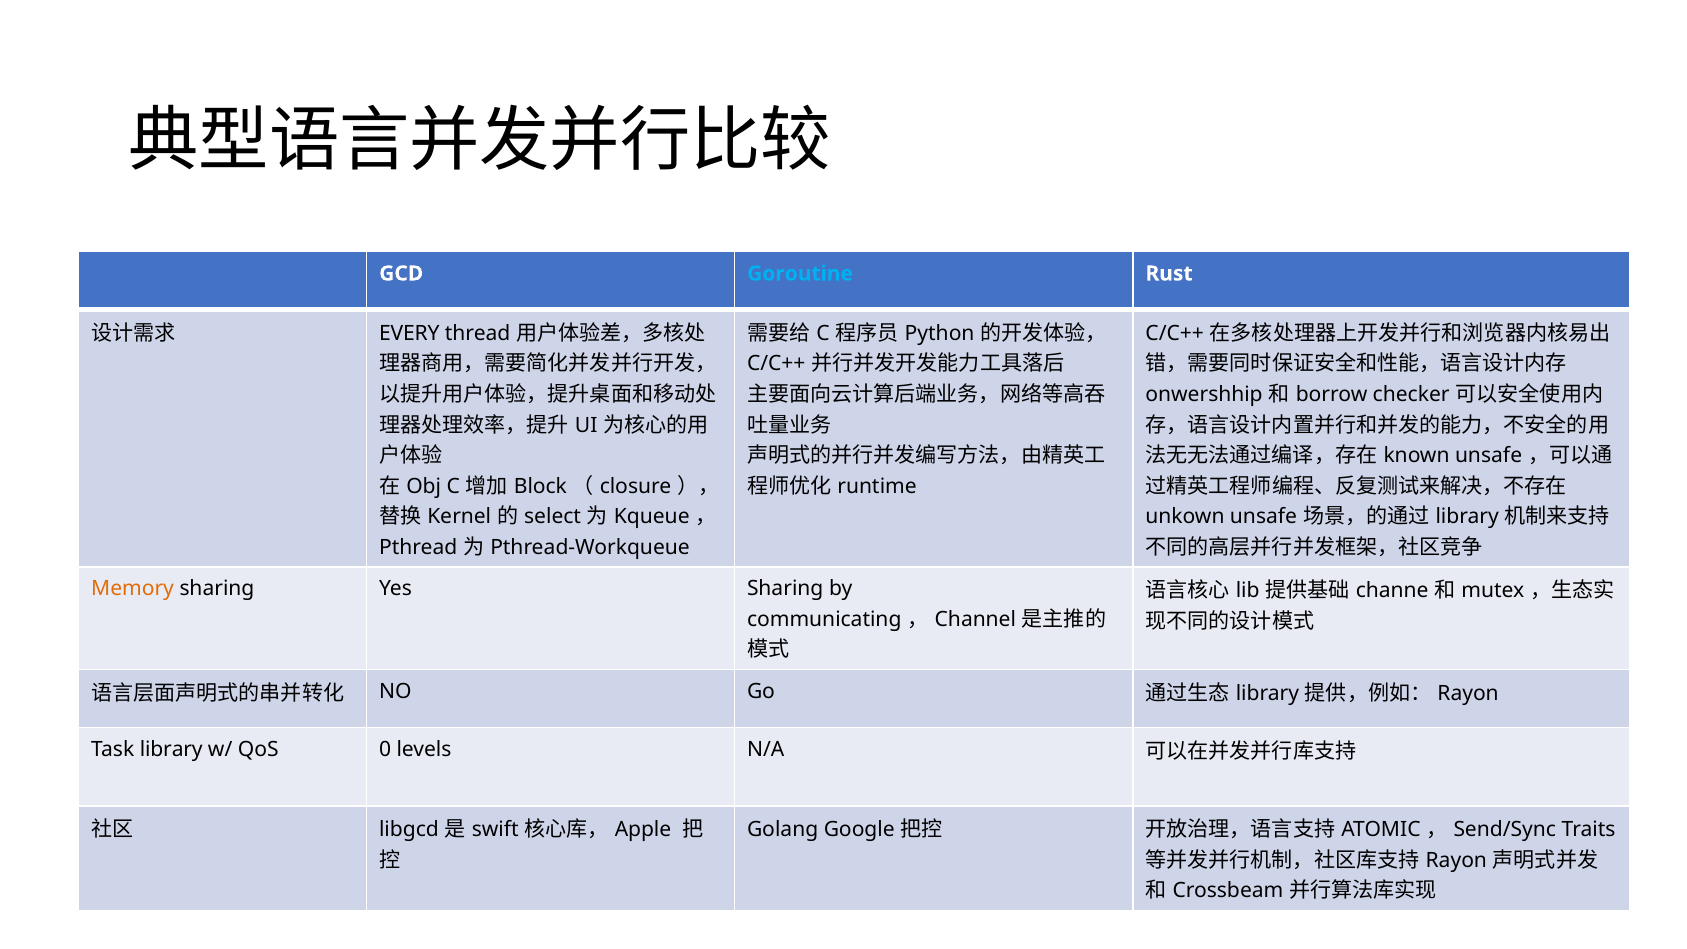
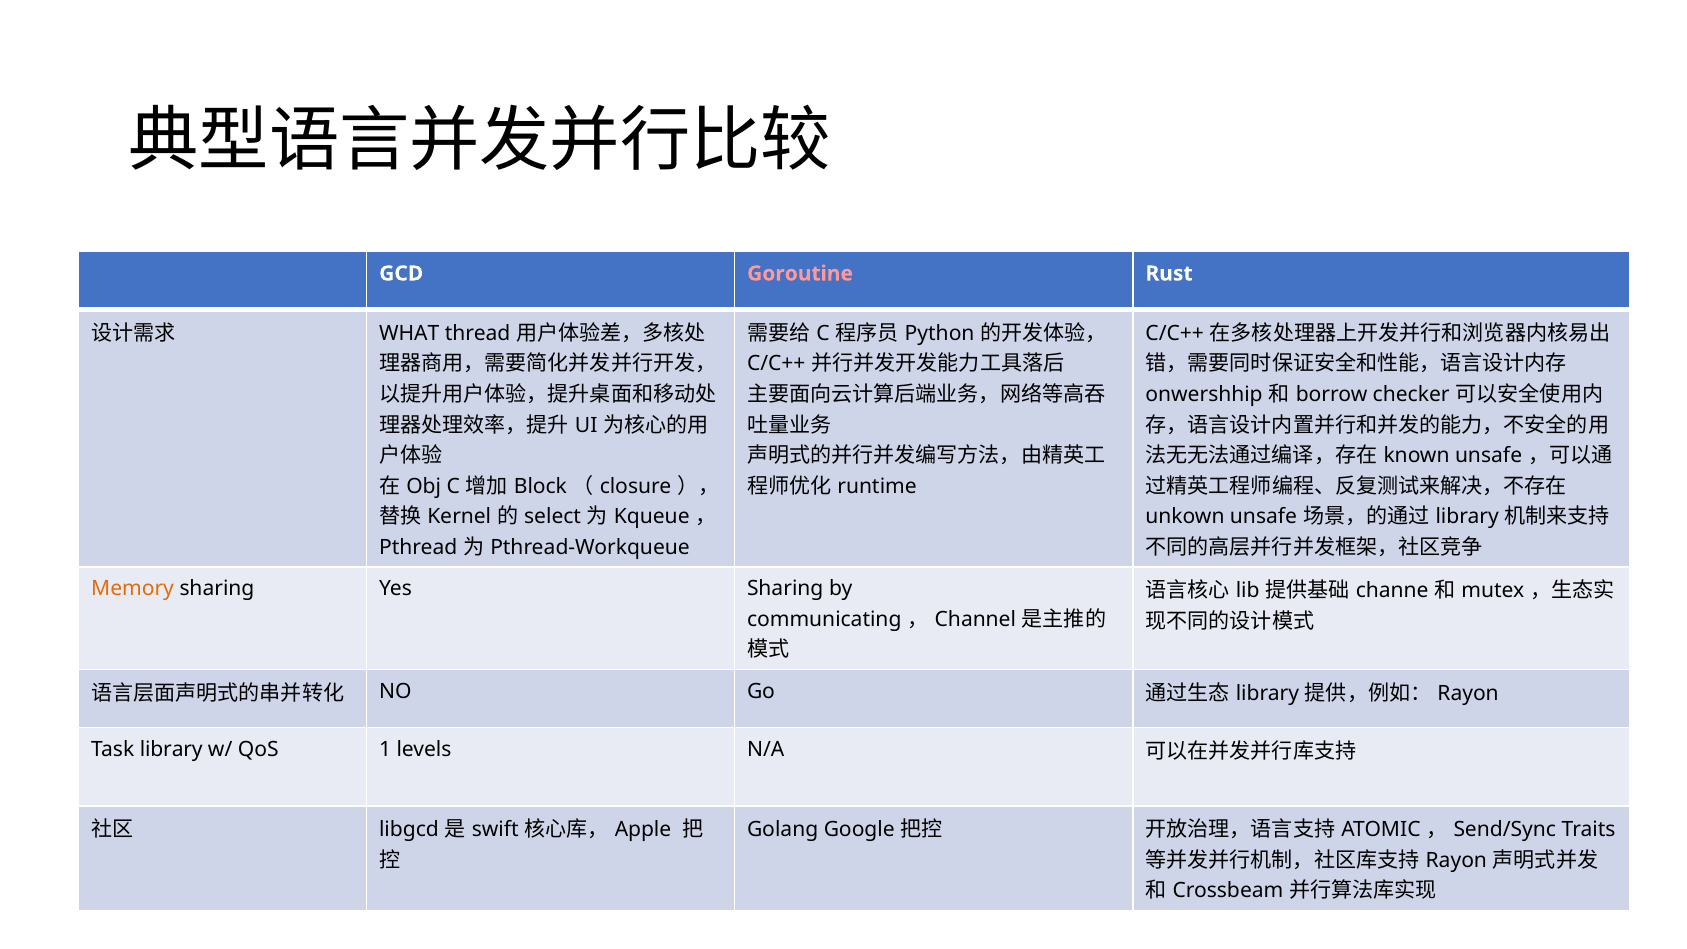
Goroutine colour: light blue -> pink (800, 274)
EVERY: EVERY -> WHAT (409, 333)
0: 0 -> 1 (385, 749)
